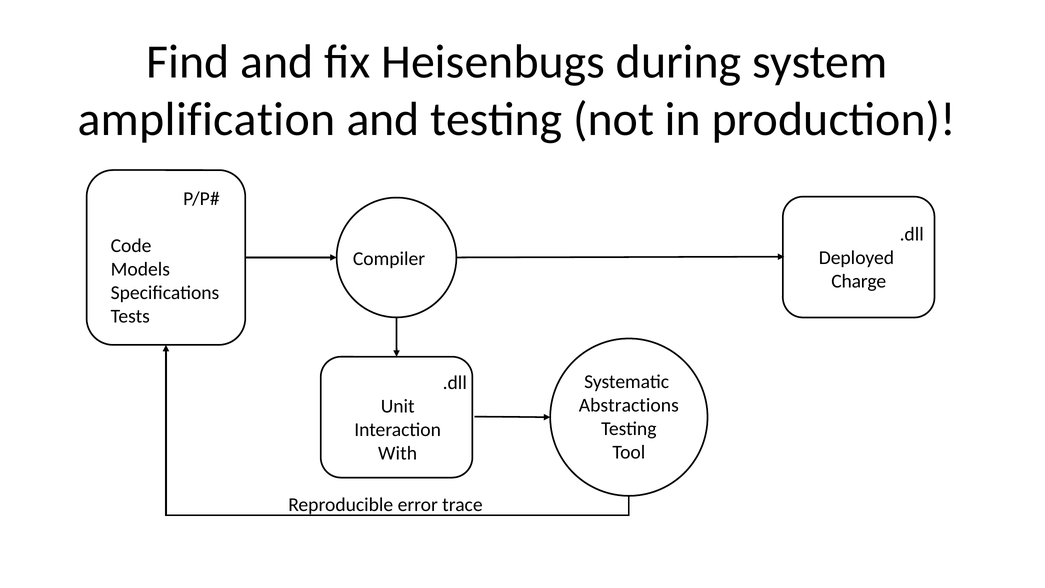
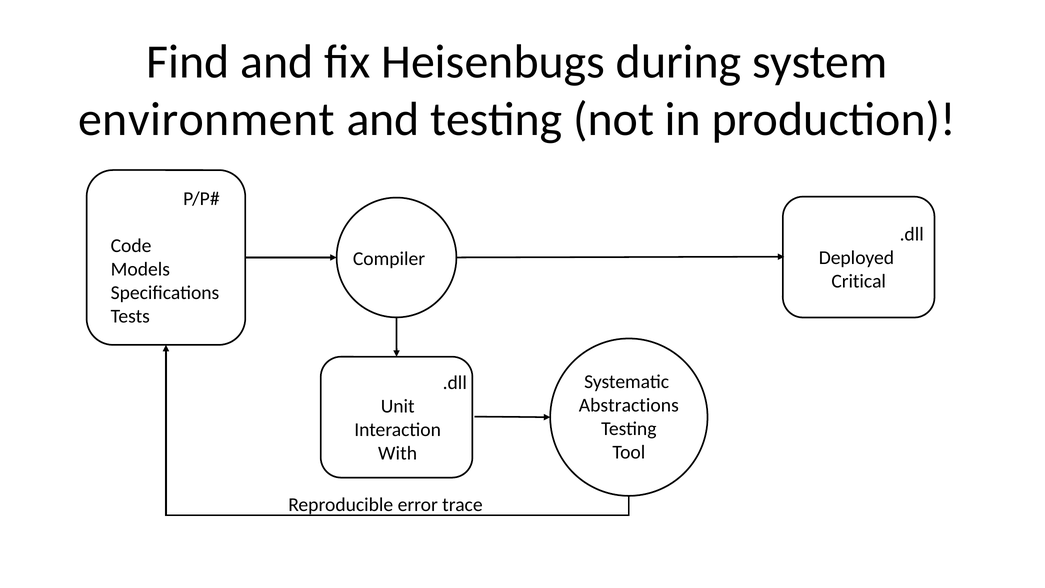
amplification: amplification -> environment (206, 119)
Charge: Charge -> Critical (859, 281)
